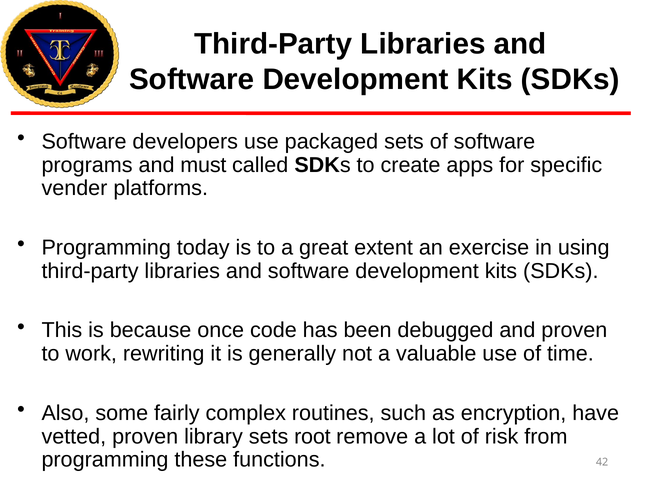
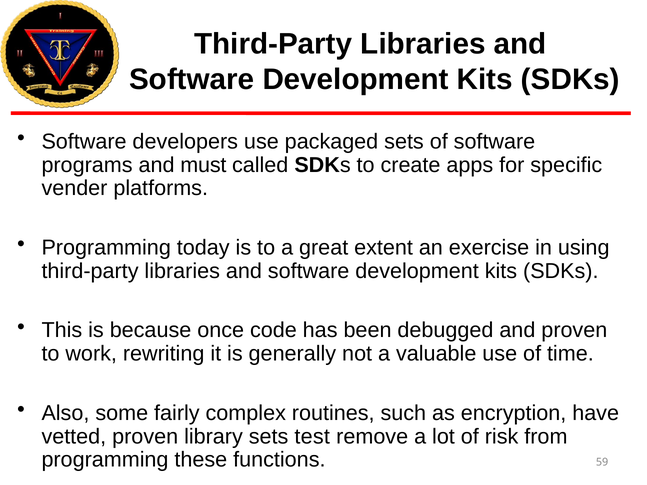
root: root -> test (312, 437)
42: 42 -> 59 (602, 463)
